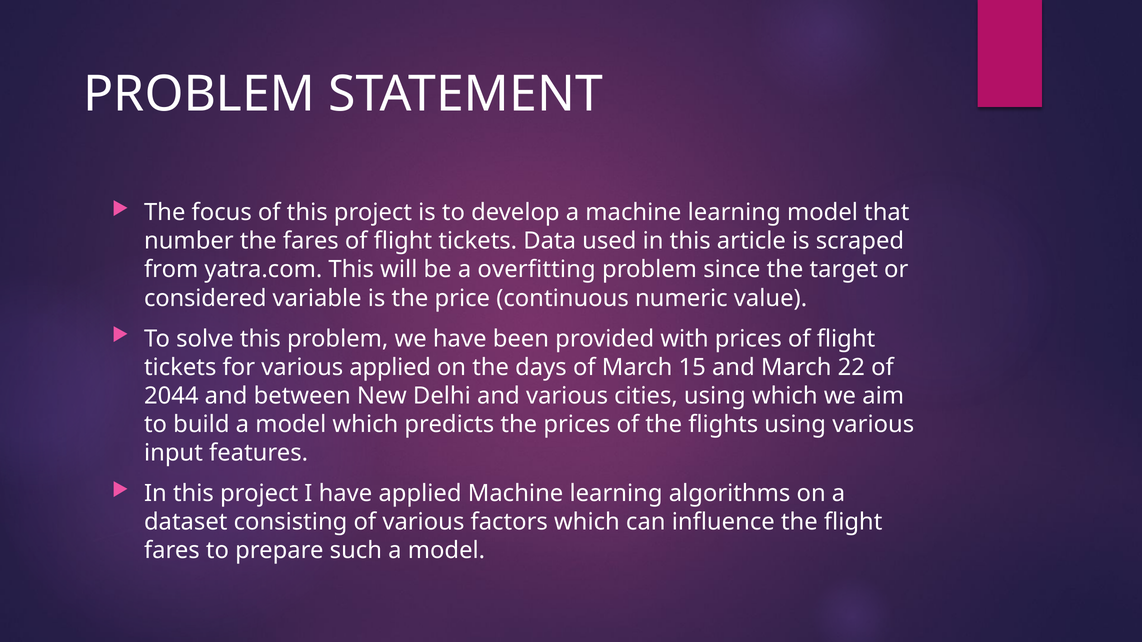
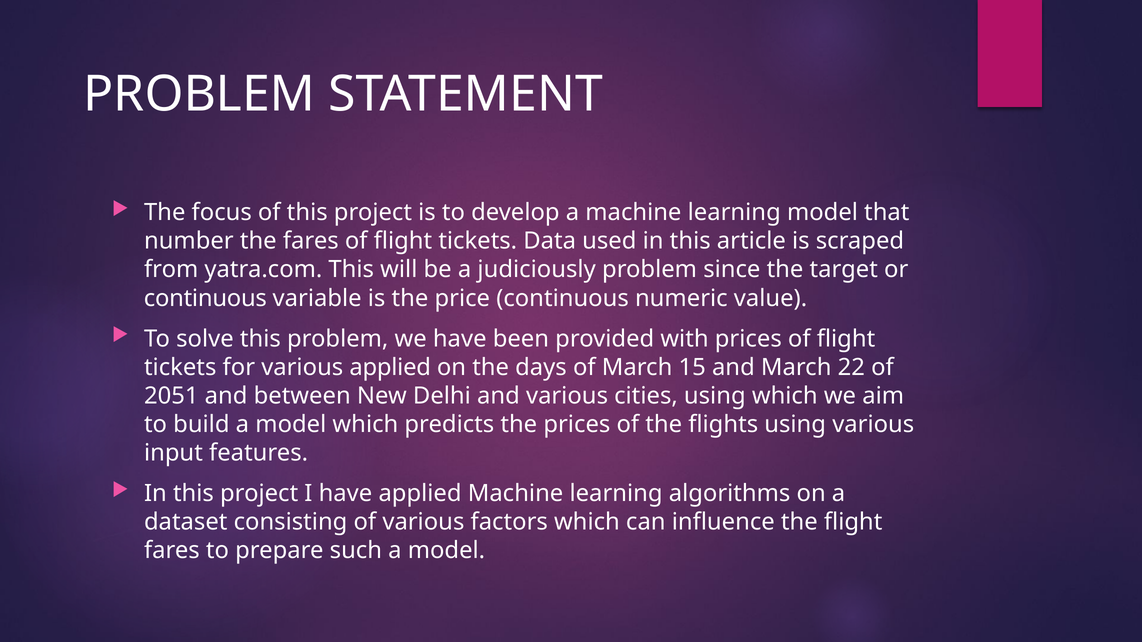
overfitting: overfitting -> judiciously (537, 270)
considered: considered -> continuous (205, 298)
2044: 2044 -> 2051 (171, 396)
